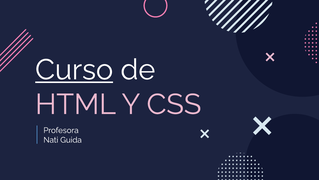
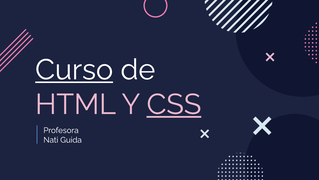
CSS underline: none -> present (174, 104)
